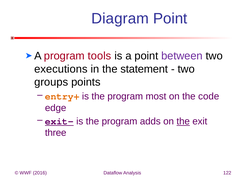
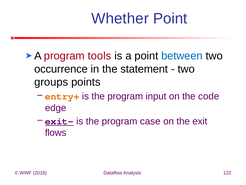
Diagram: Diagram -> Whether (120, 18)
between colour: purple -> blue (182, 56)
executions: executions -> occurrence (61, 69)
most: most -> input (156, 96)
adds: adds -> case (150, 121)
the underline: present -> none (183, 121)
three: three -> flows (56, 132)
